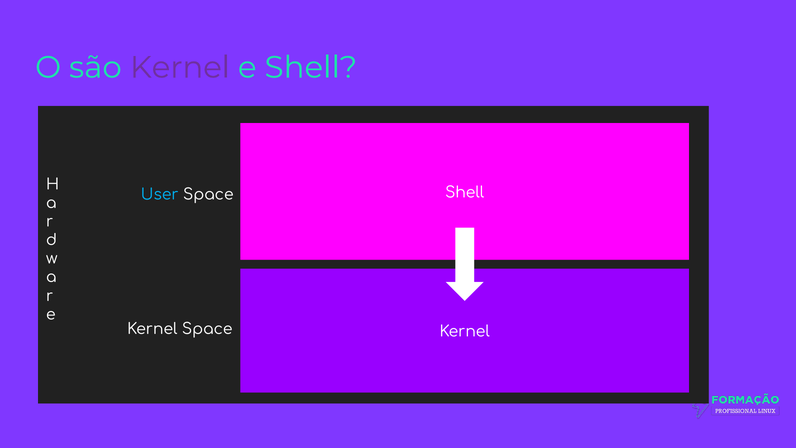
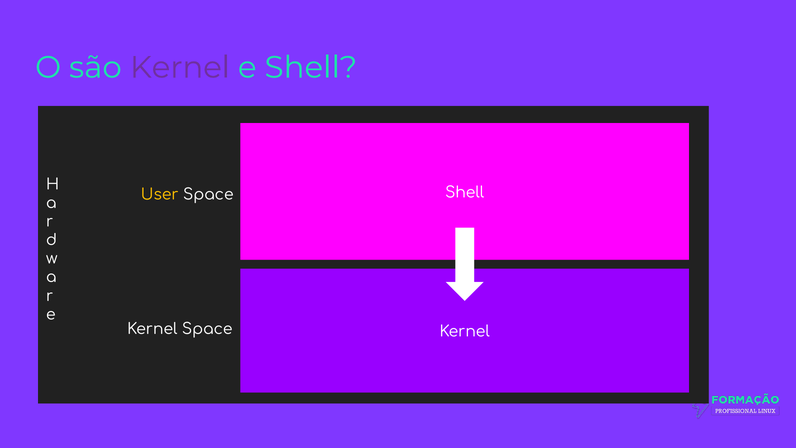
User colour: light blue -> yellow (160, 194)
